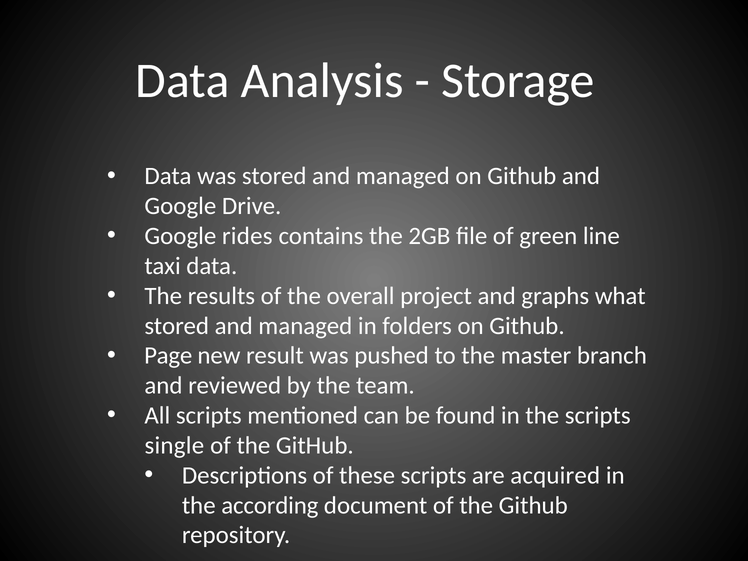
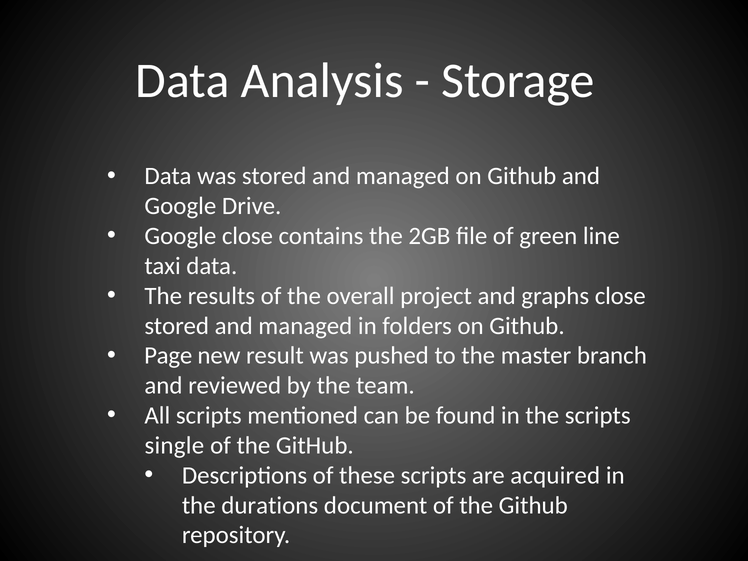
Google rides: rides -> close (247, 236)
graphs what: what -> close (620, 296)
according: according -> durations (270, 505)
